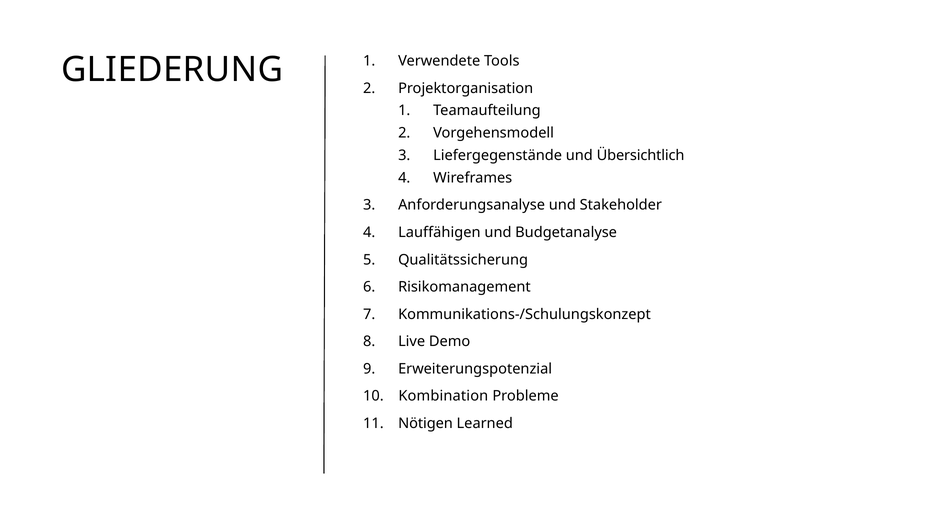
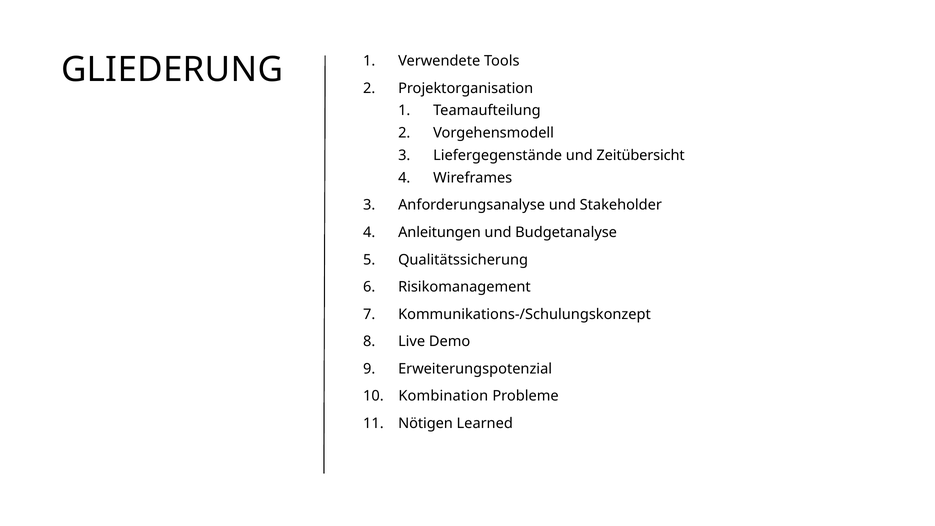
Übersichtlich: Übersichtlich -> Zeitübersicht (641, 155)
Lauffähigen: Lauffähigen -> Anleitungen (439, 232)
